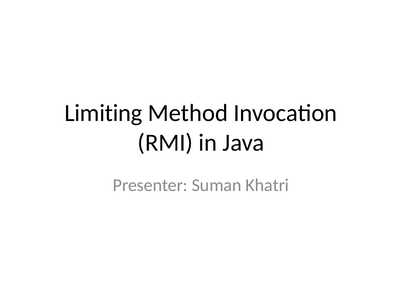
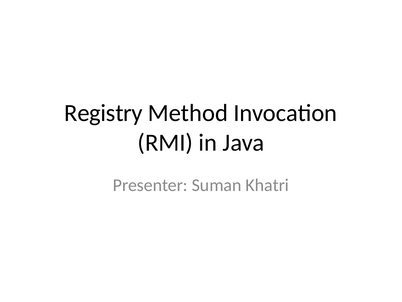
Limiting: Limiting -> Registry (104, 113)
